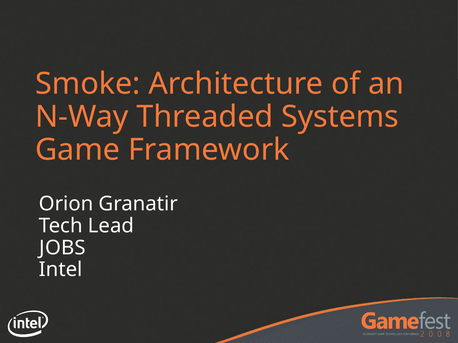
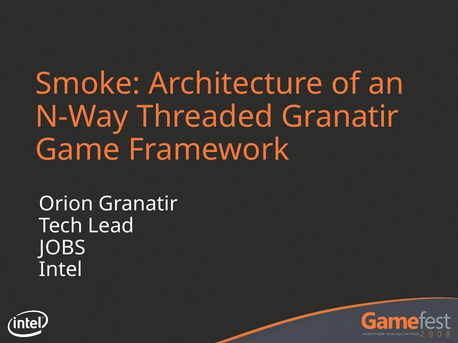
Threaded Systems: Systems -> Granatir (340, 117)
